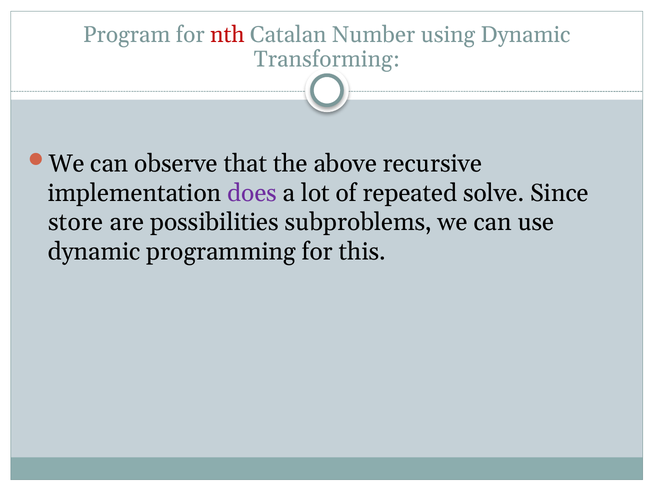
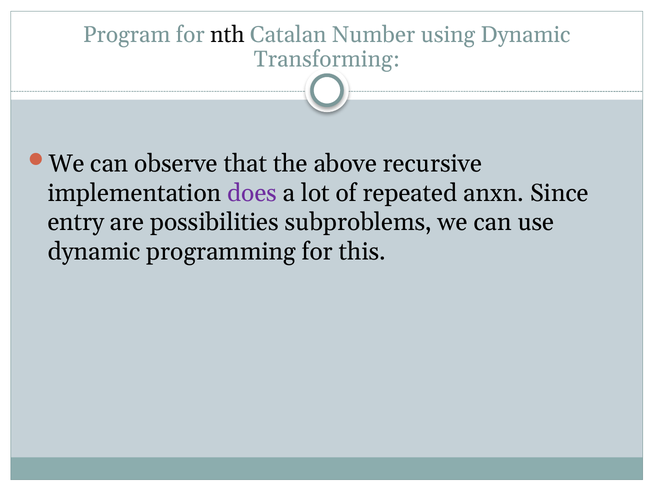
nth colour: red -> black (227, 35)
solve: solve -> anxn (494, 193)
store: store -> entry (76, 222)
